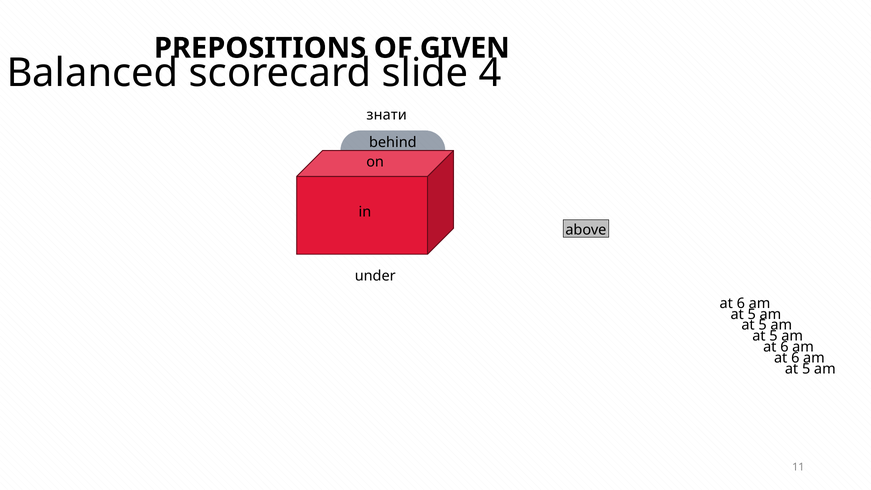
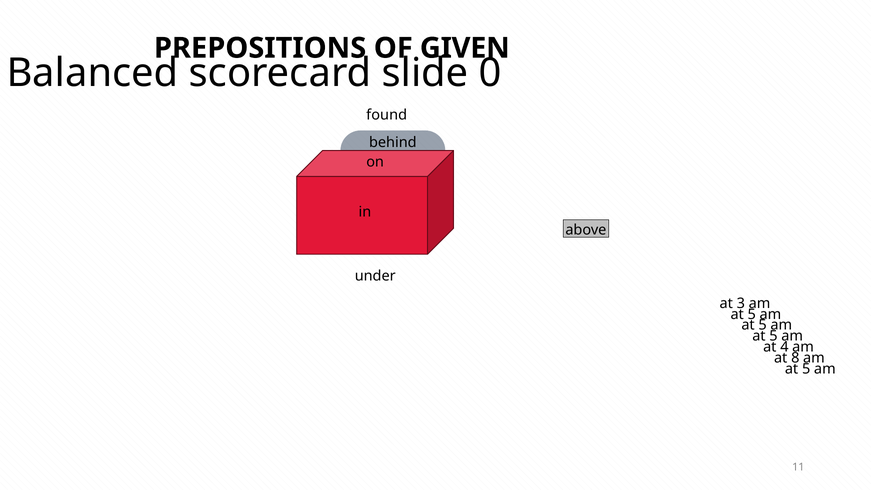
4: 4 -> 0 (490, 73)
знати: знати -> found (387, 115)
6: 6 -> 3 (741, 303)
6: 6 -> 4 (784, 347)
6: 6 -> 8 (795, 358)
